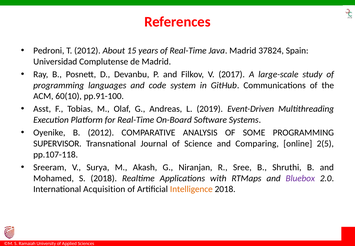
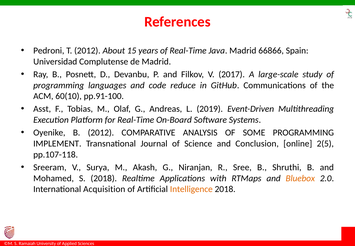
37824: 37824 -> 66866 (271, 51)
system: system -> reduce (183, 85)
SUPERVISOR: SUPERVISOR -> IMPLEMENT (57, 143)
Comparing: Comparing -> Conclusion (257, 143)
Bluebox colour: purple -> orange (300, 178)
